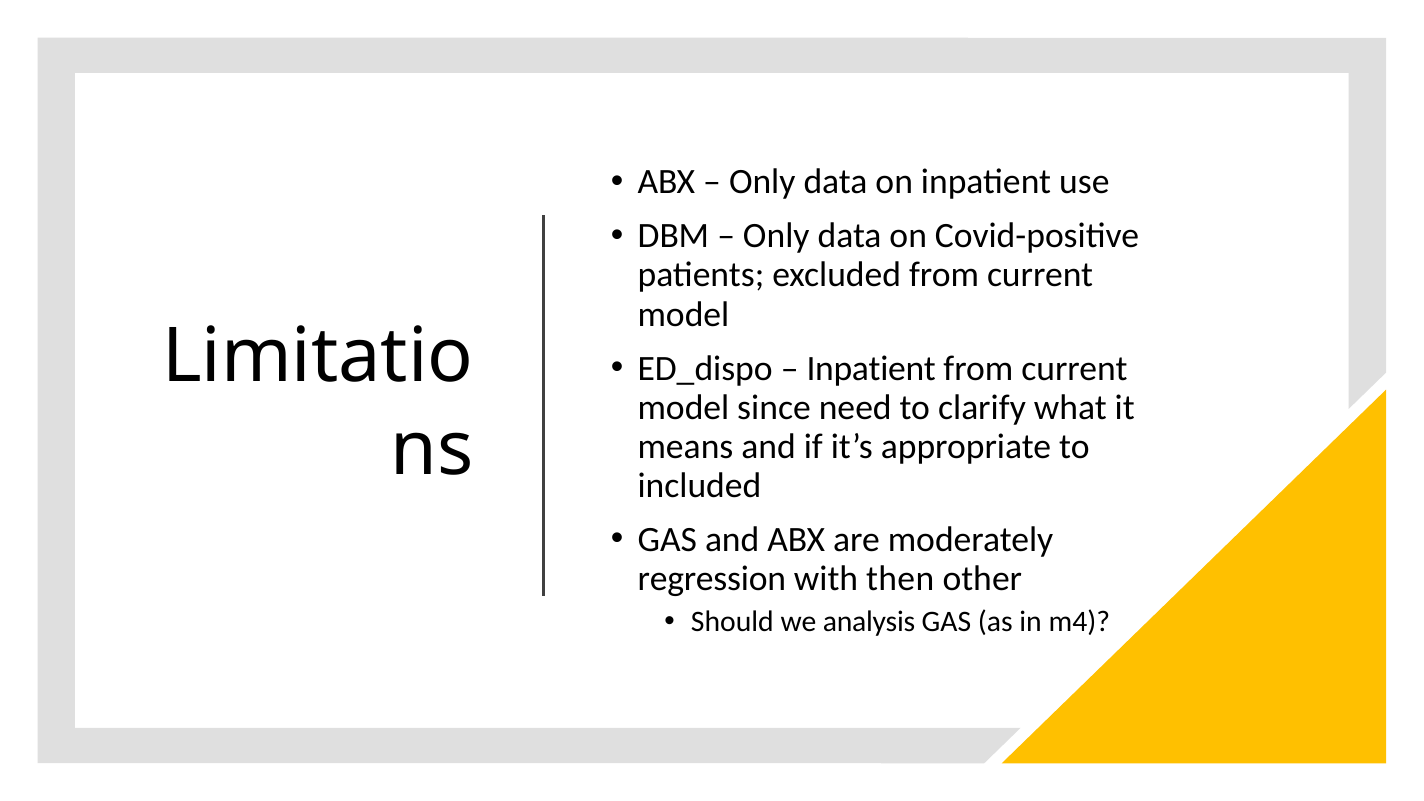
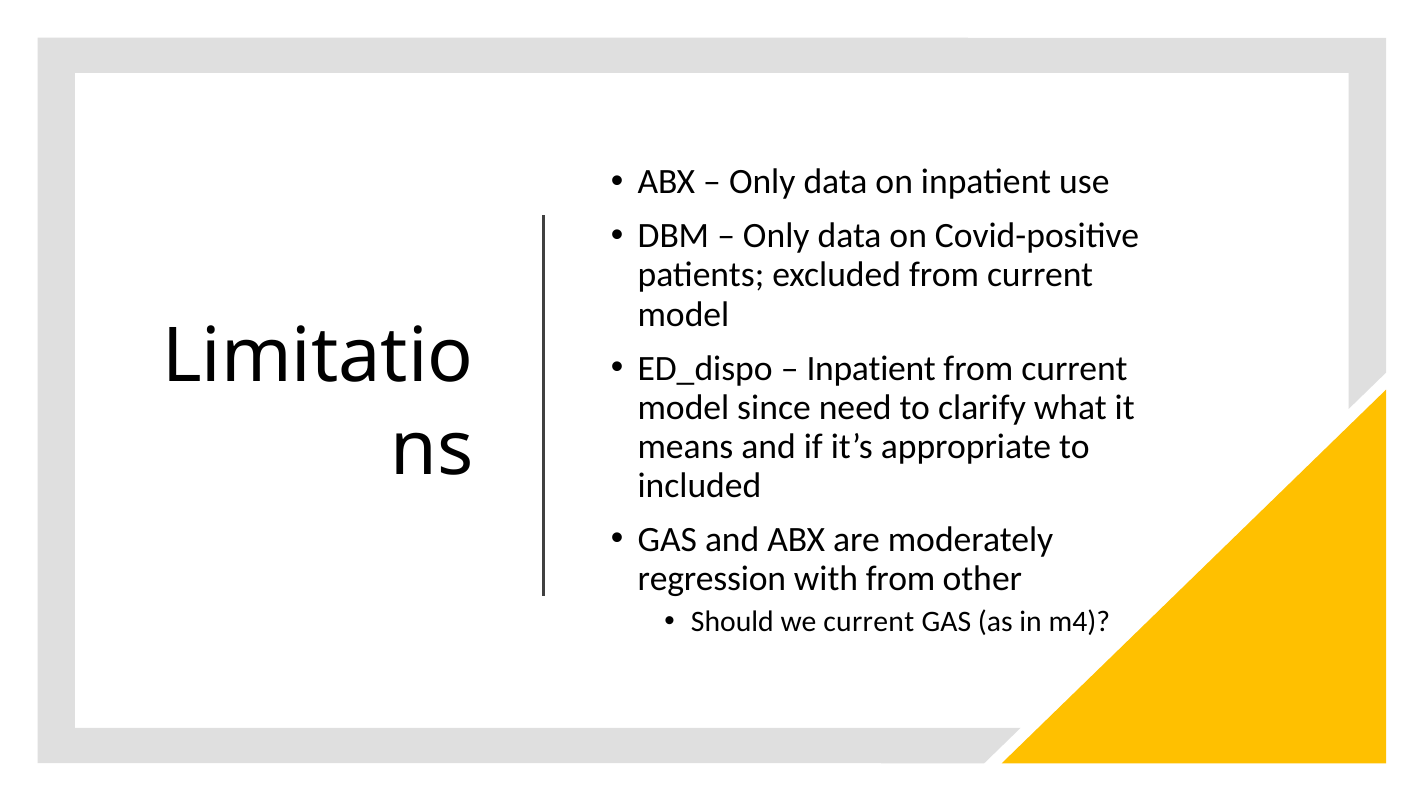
with then: then -> from (901, 579)
we analysis: analysis -> current (869, 622)
